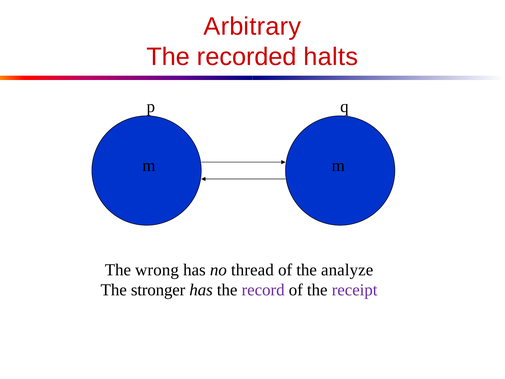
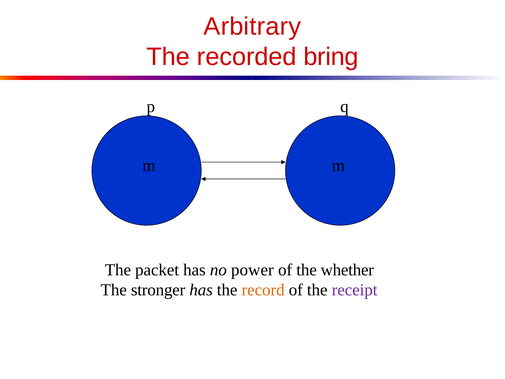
halts: halts -> bring (331, 57)
wrong: wrong -> packet (157, 270)
thread: thread -> power (252, 270)
analyze: analyze -> whether (347, 270)
record colour: purple -> orange (263, 290)
